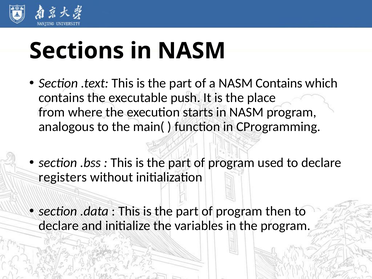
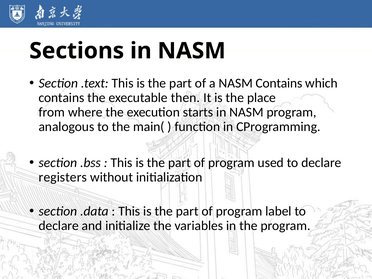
push: push -> then (185, 98)
then: then -> label (278, 211)
